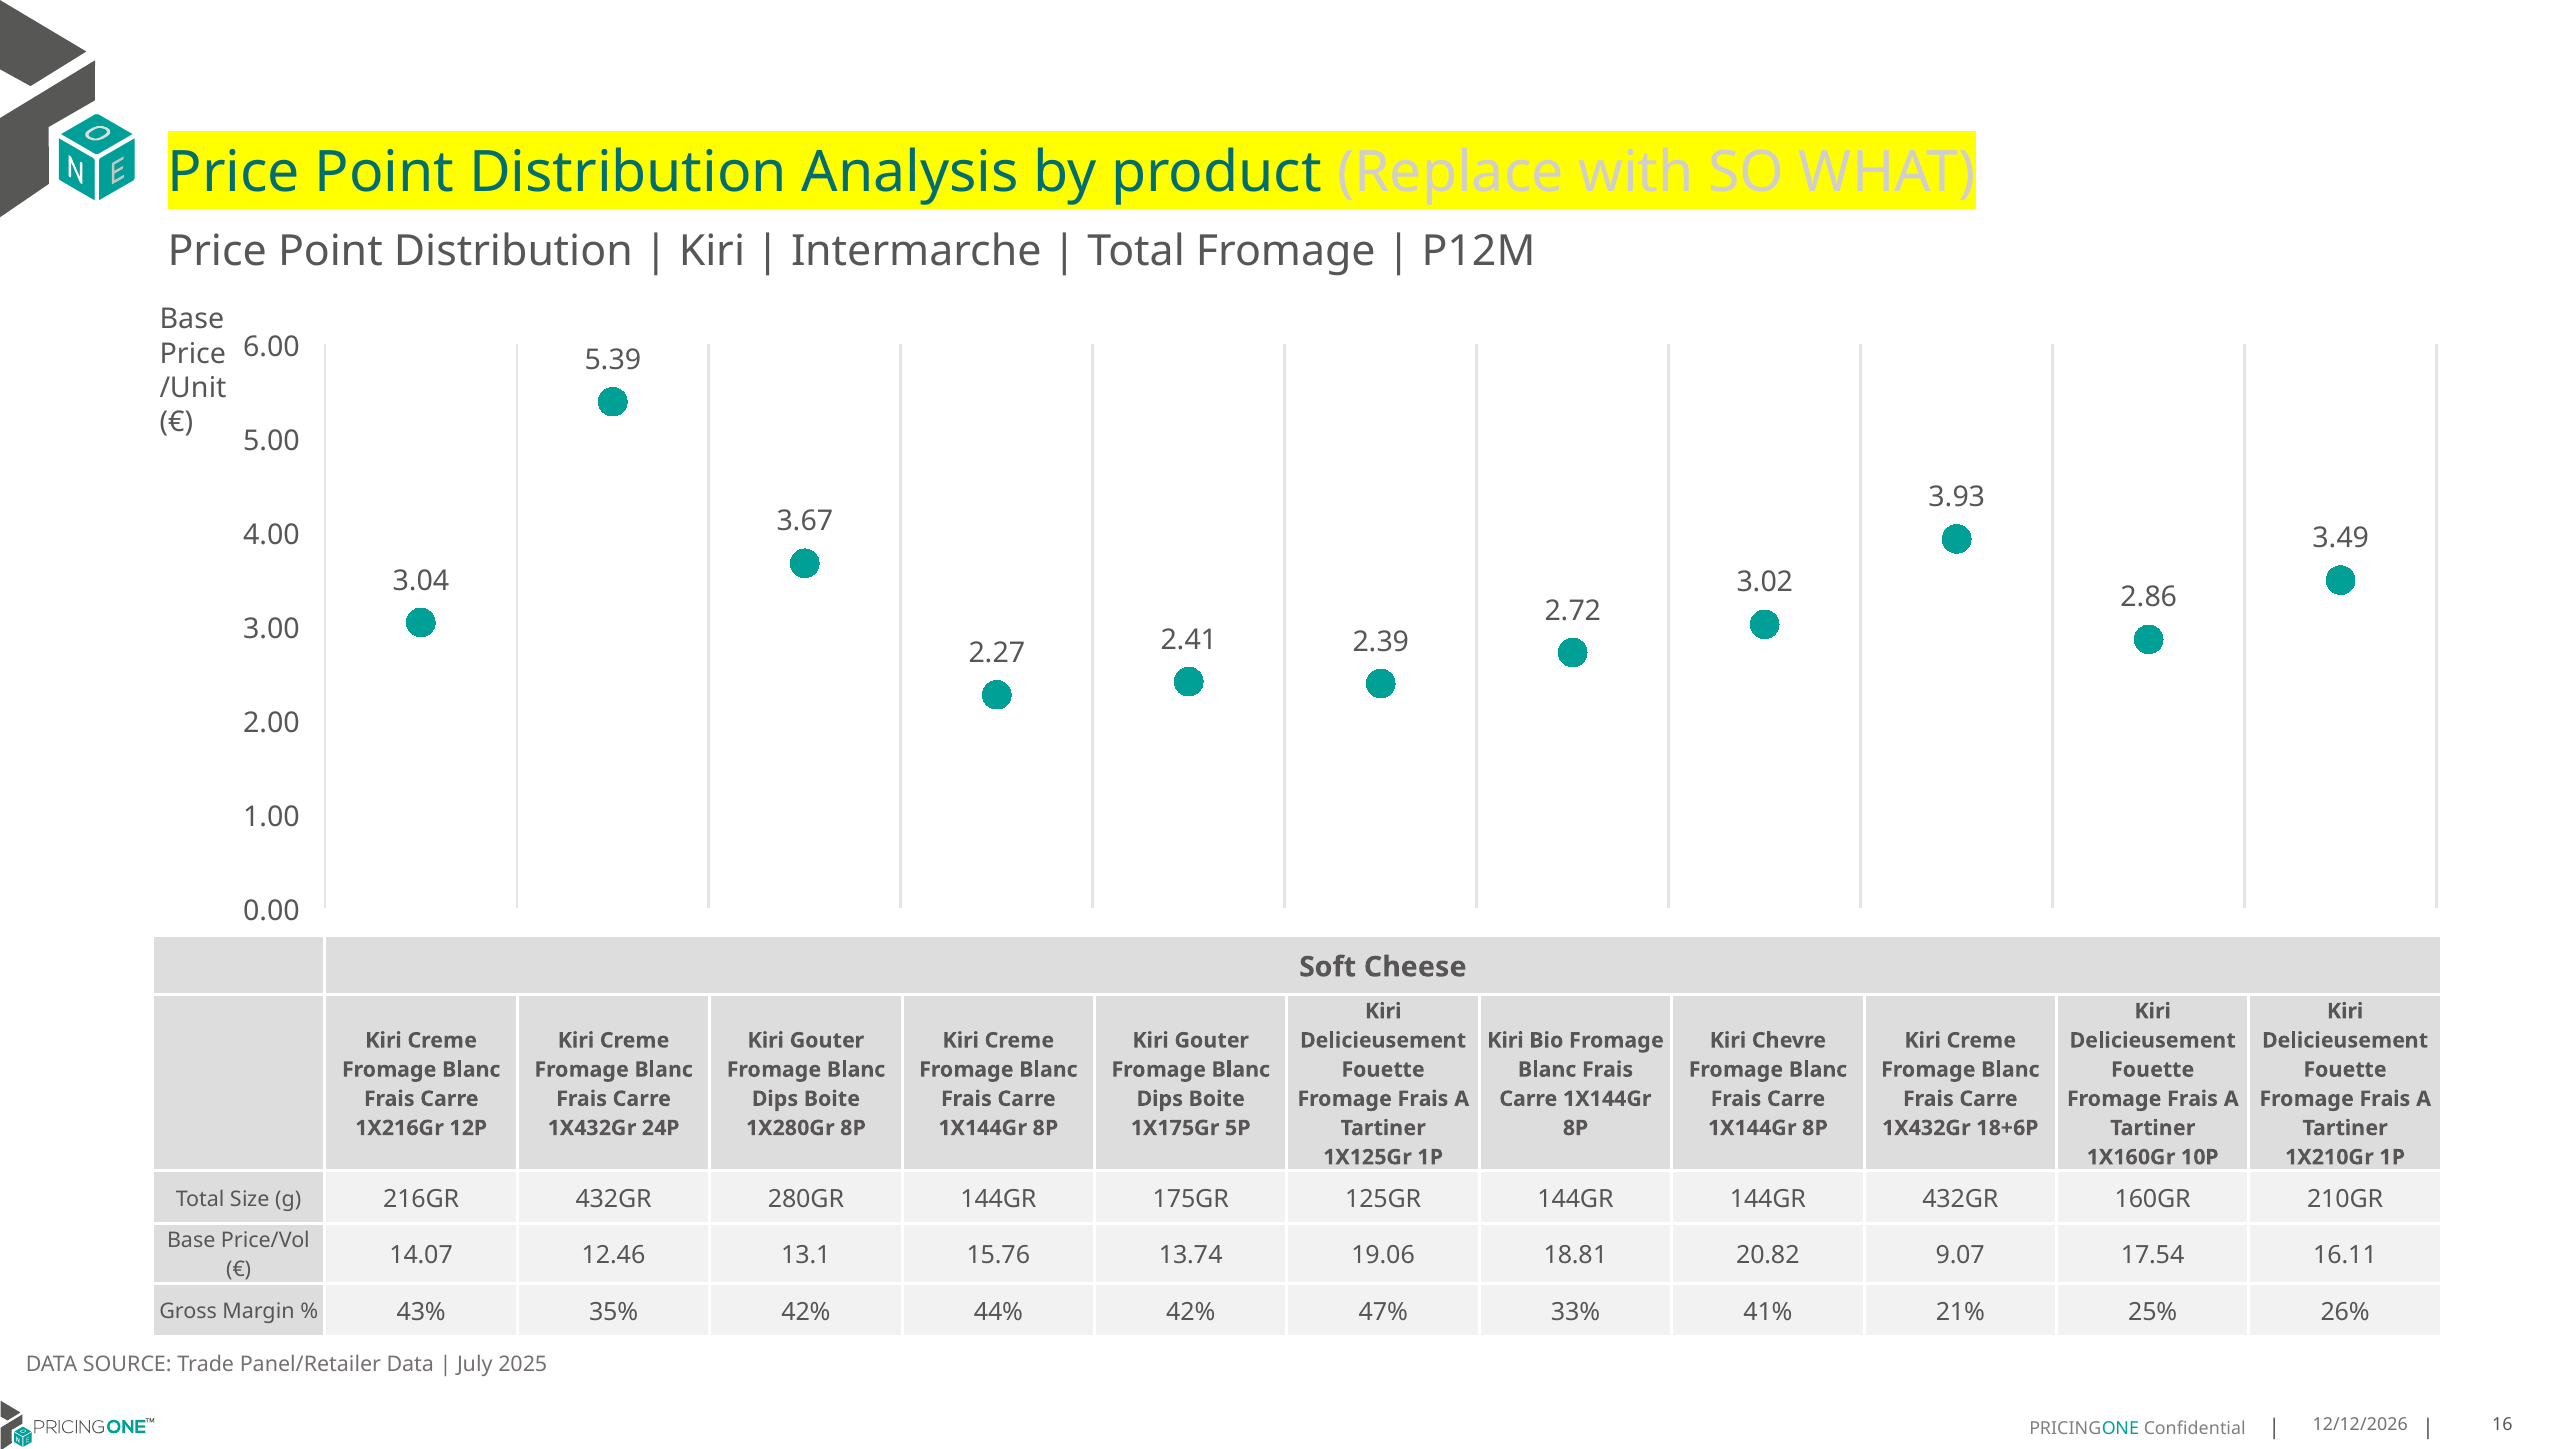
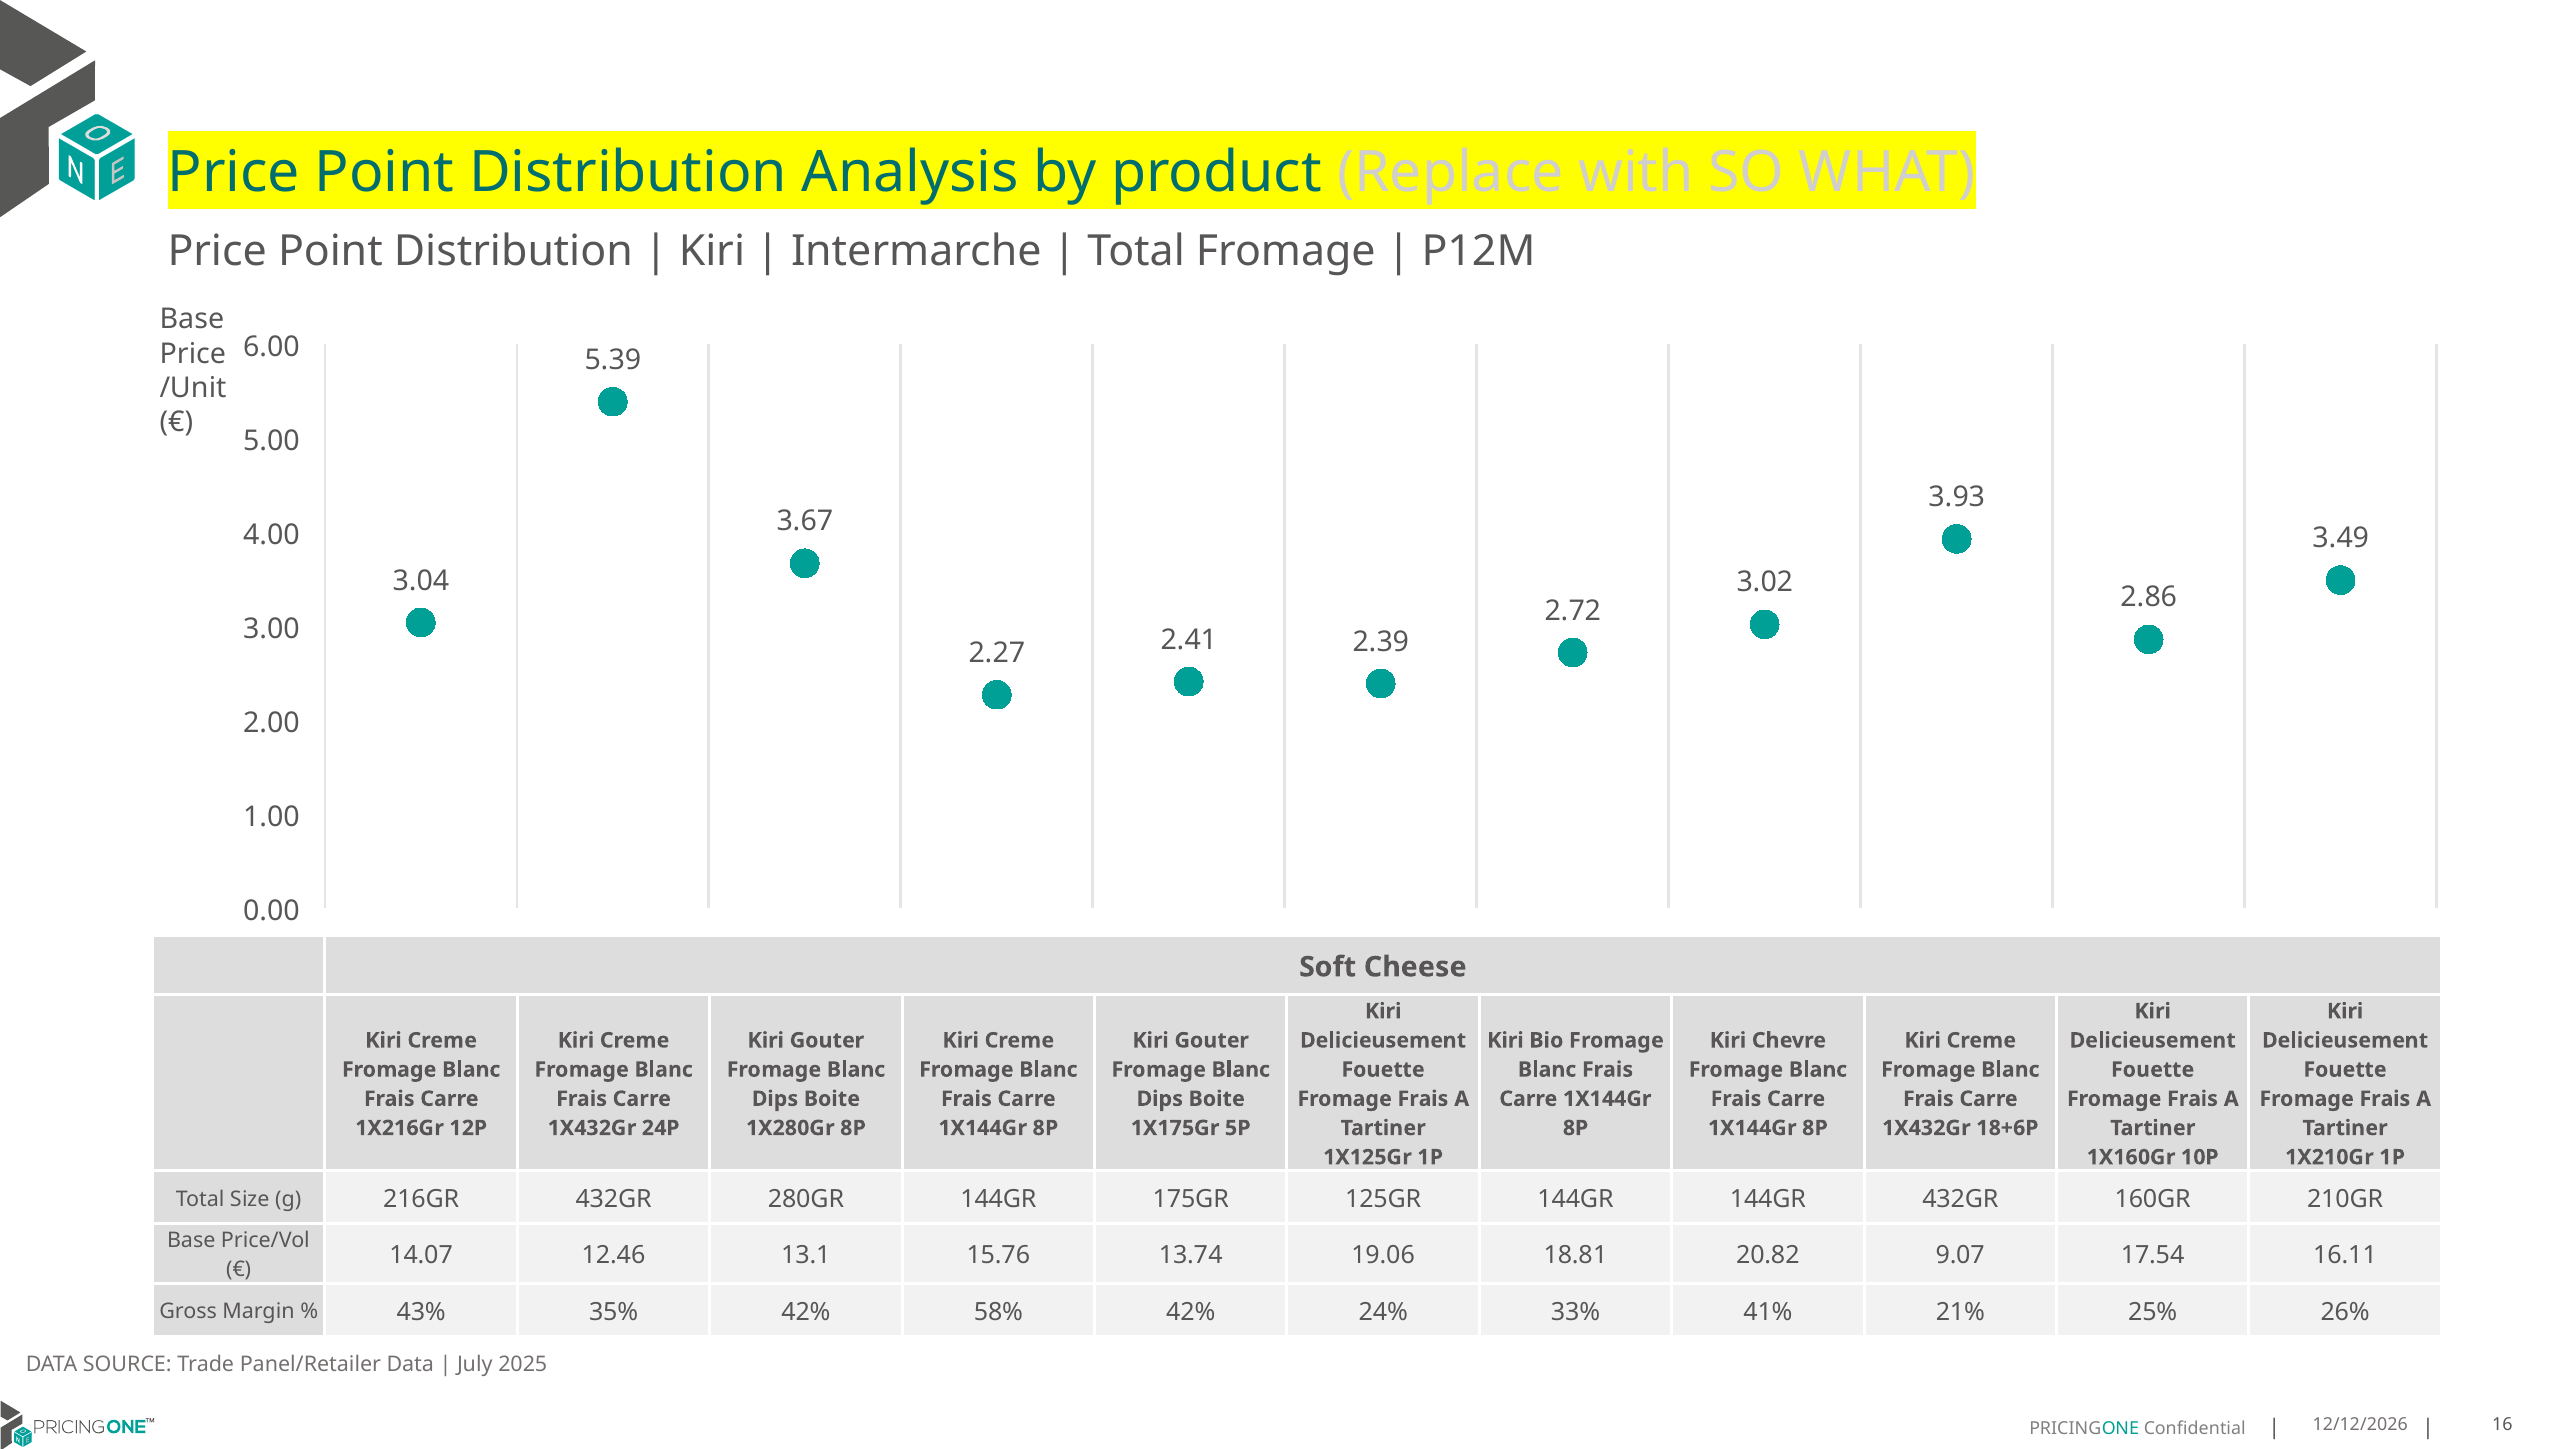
44%: 44% -> 58% (998, 1312)
47%: 47% -> 24% (1383, 1312)
